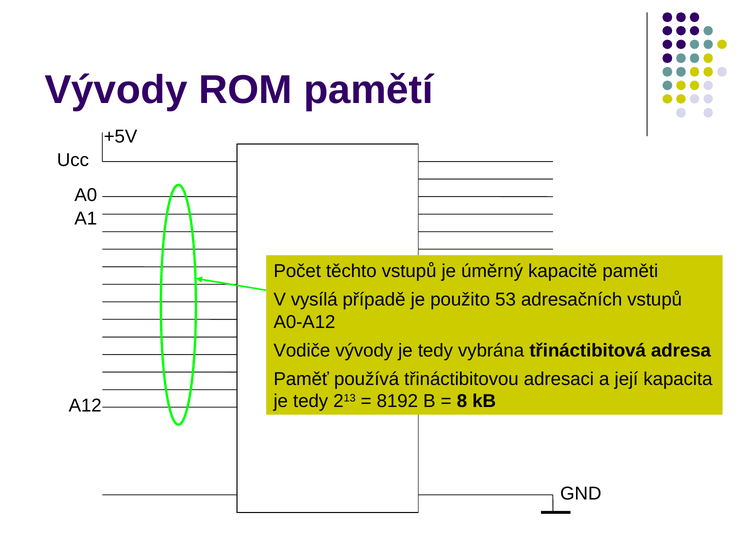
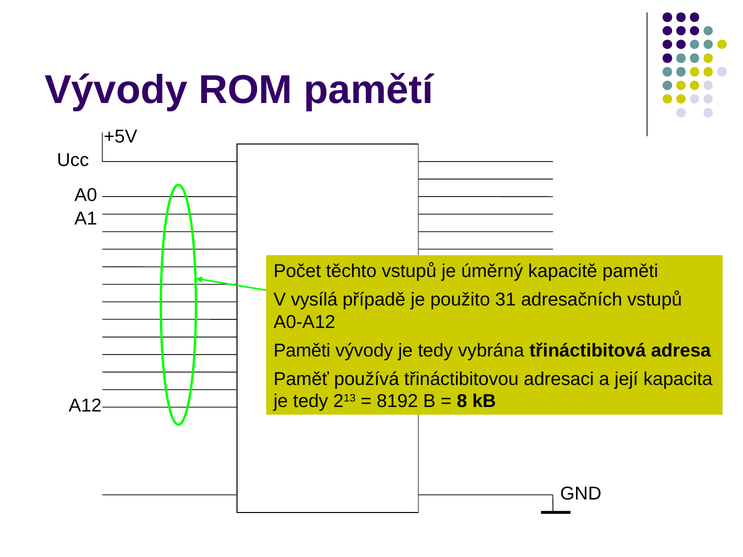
53: 53 -> 31 (506, 300)
Vodiče: Vodiče -> Paměti (302, 351)
